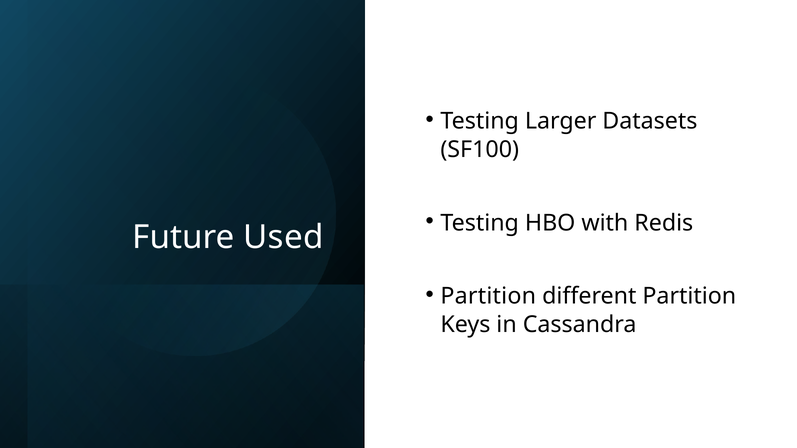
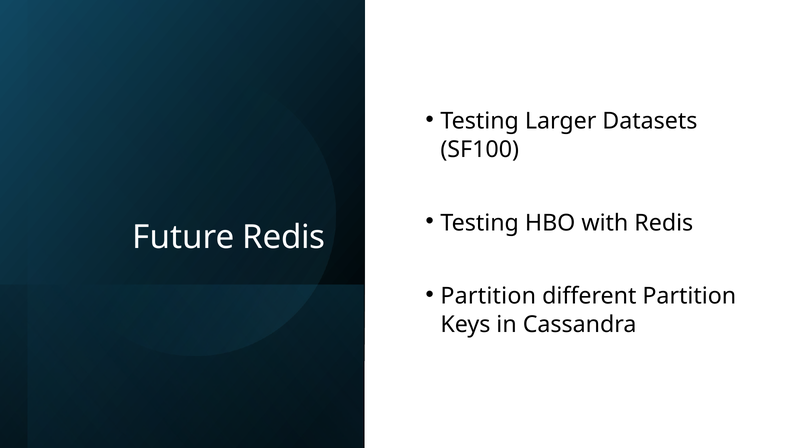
Future Used: Used -> Redis (284, 238)
